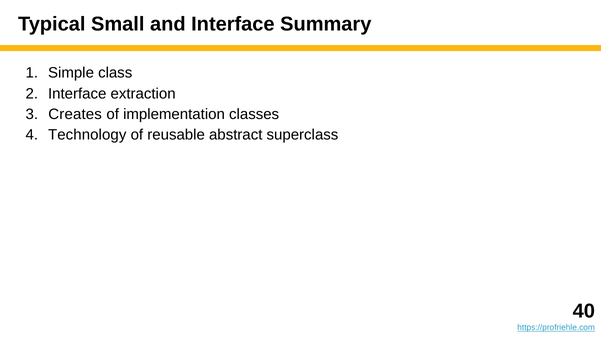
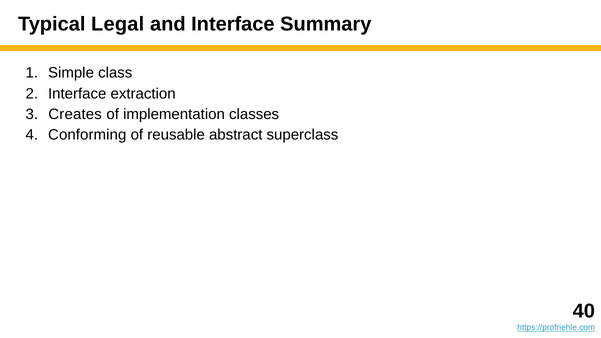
Small: Small -> Legal (118, 24)
Technology: Technology -> Conforming (87, 135)
